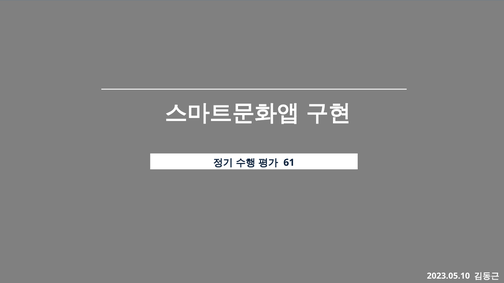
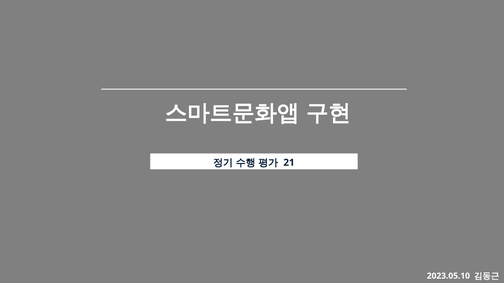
61: 61 -> 21 (289, 163)
